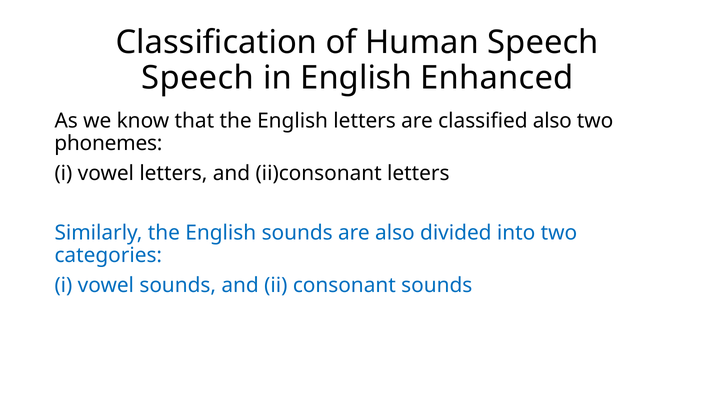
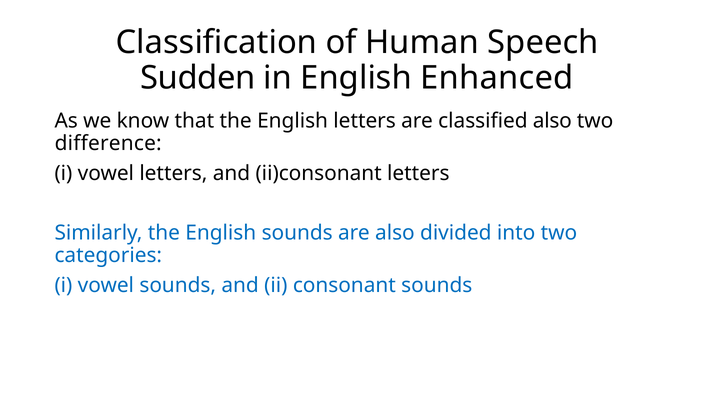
Speech: Speech -> Sudden (198, 78)
phonemes: phonemes -> difference (108, 143)
